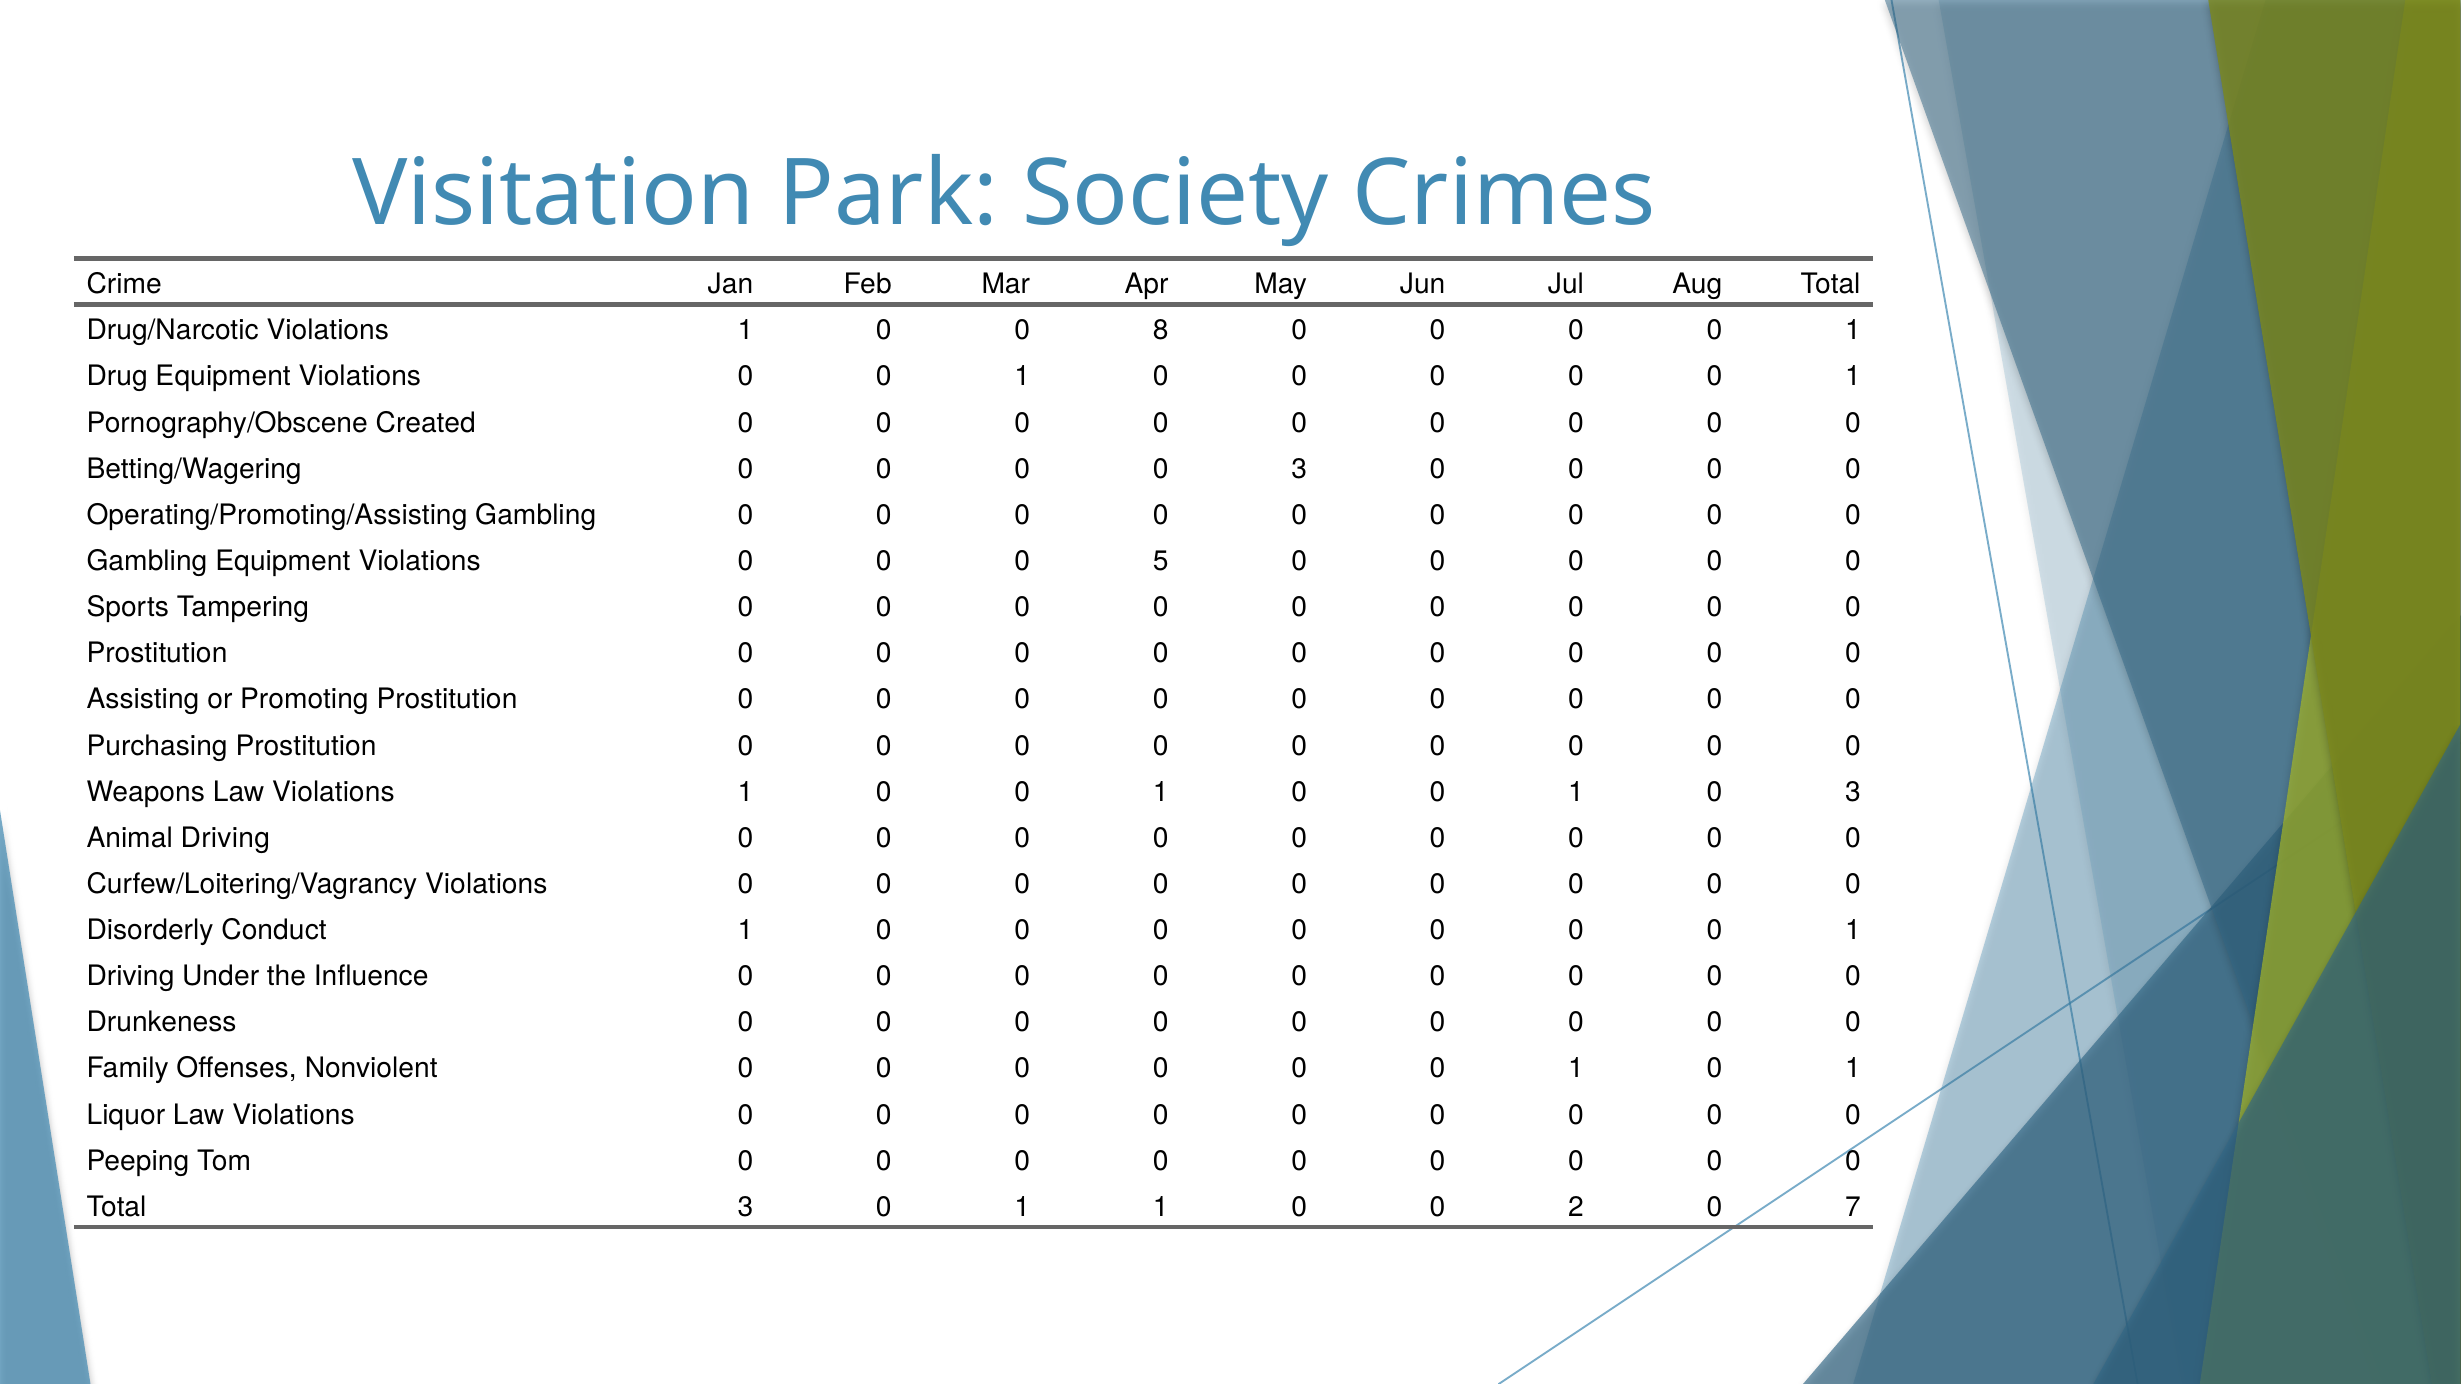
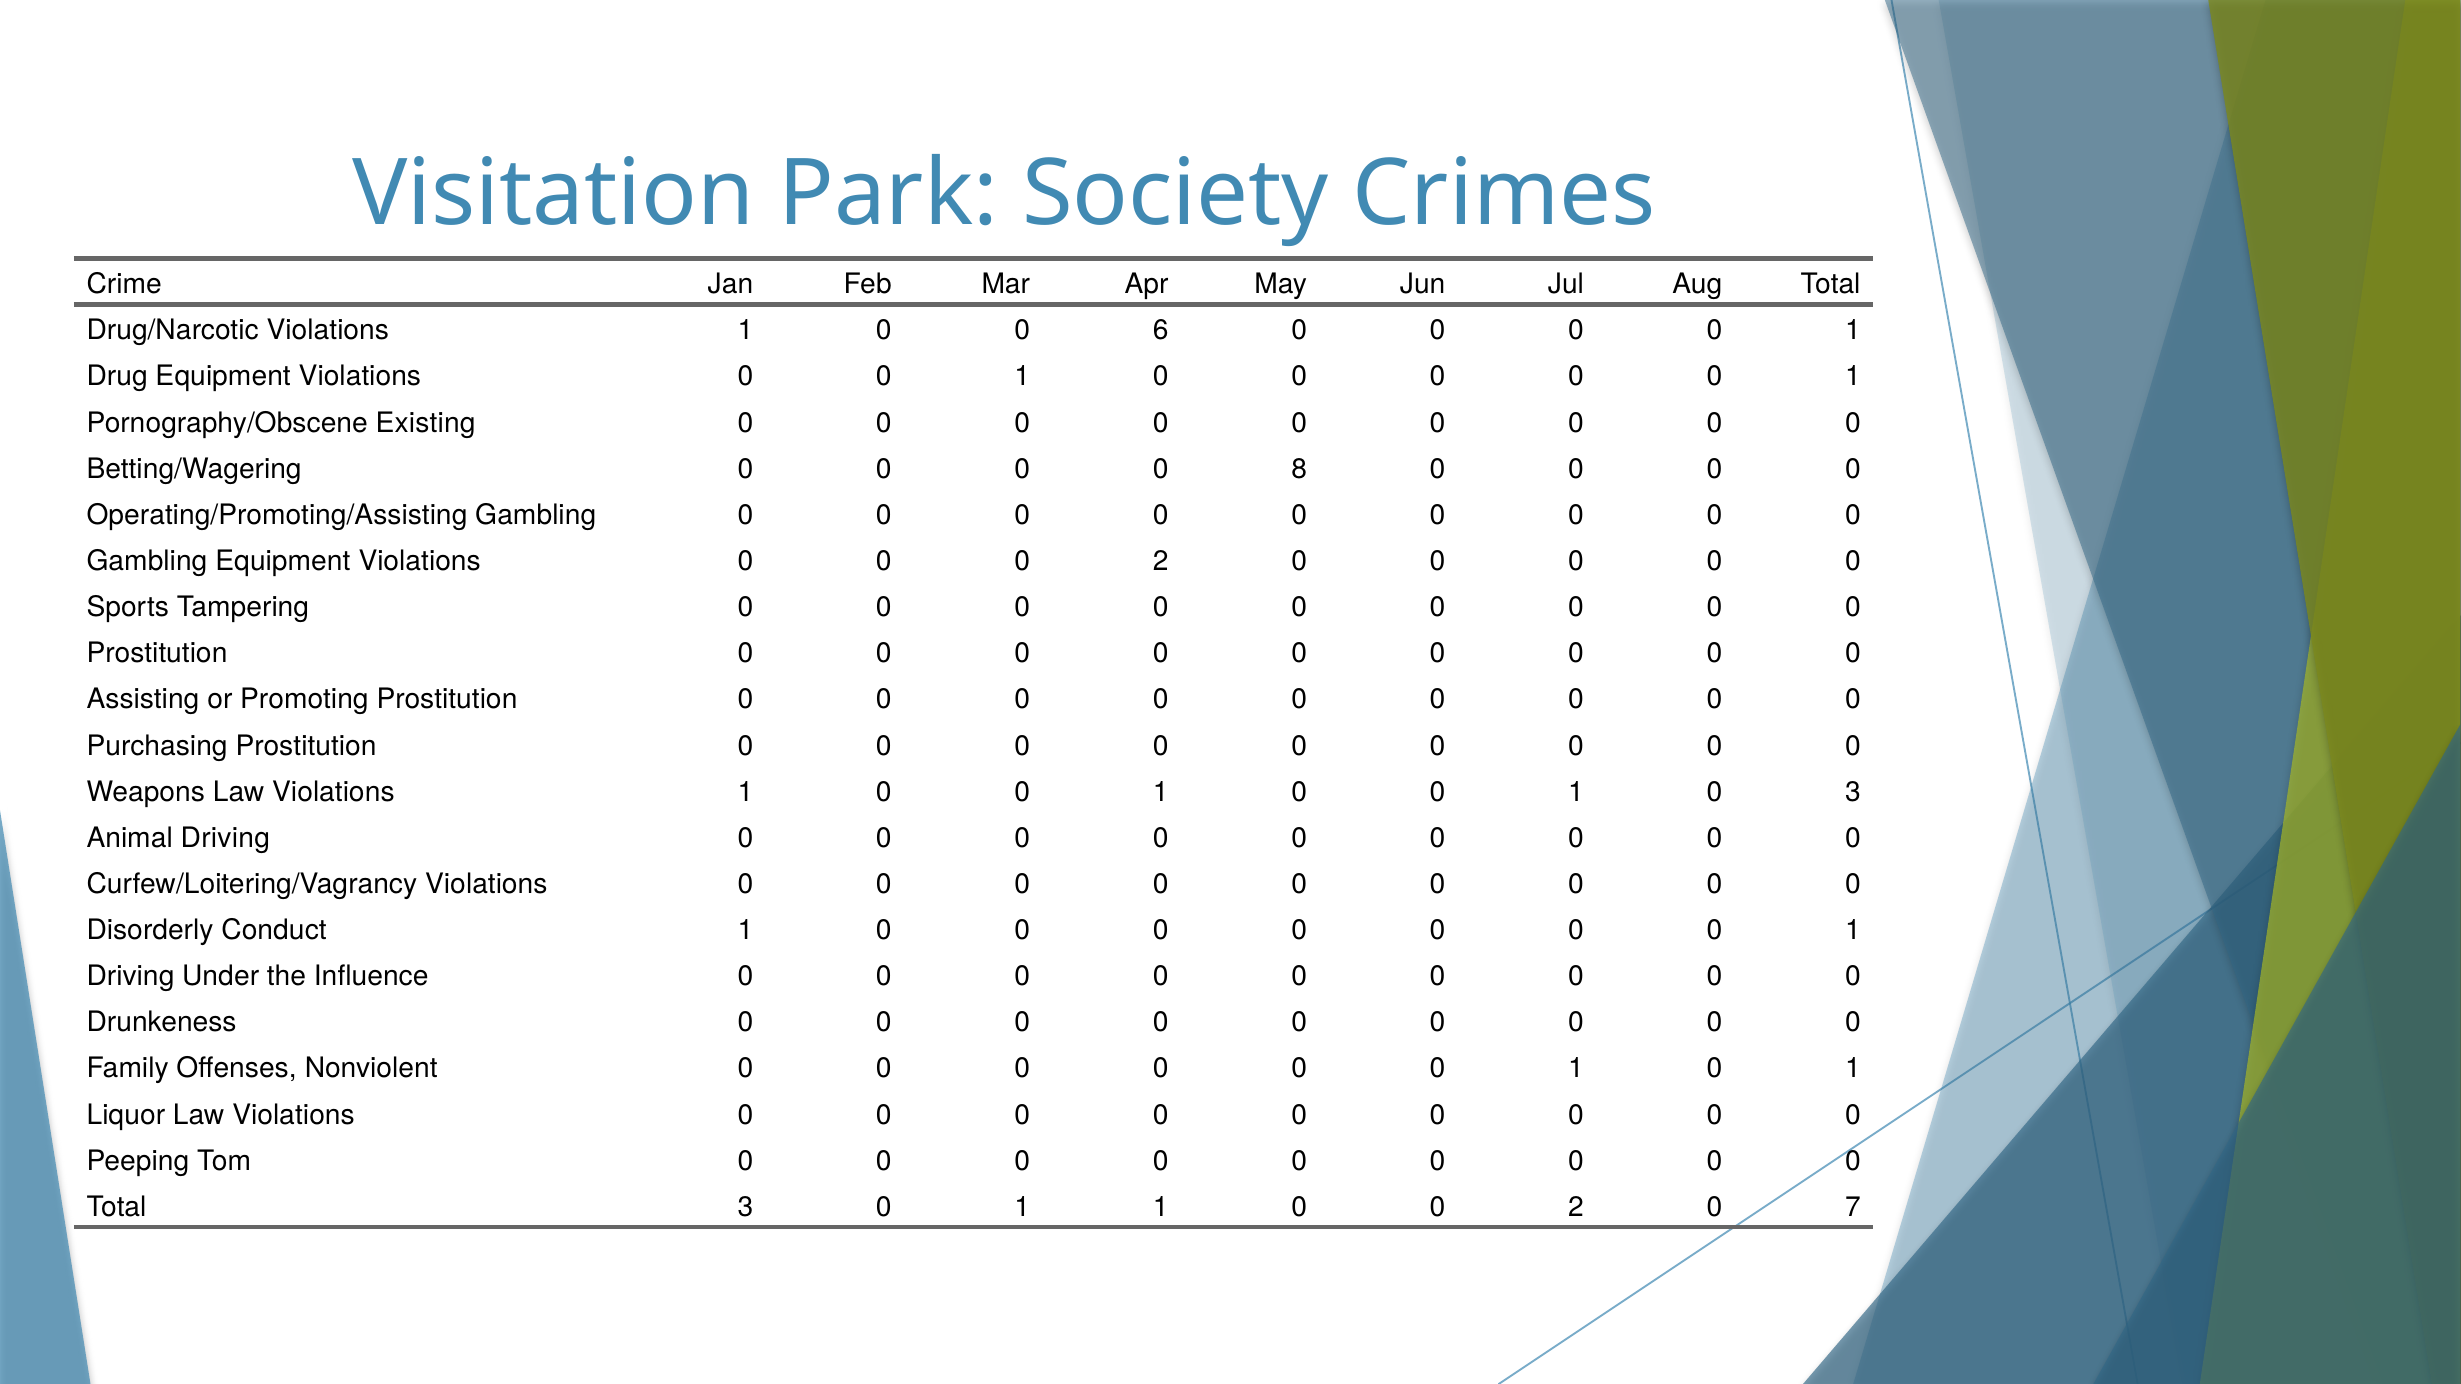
8: 8 -> 6 (1161, 331)
Created: Created -> Existing (426, 423)
0 0 3: 3 -> 8 (1299, 469)
0 0 0 5: 5 -> 2 (1161, 561)
